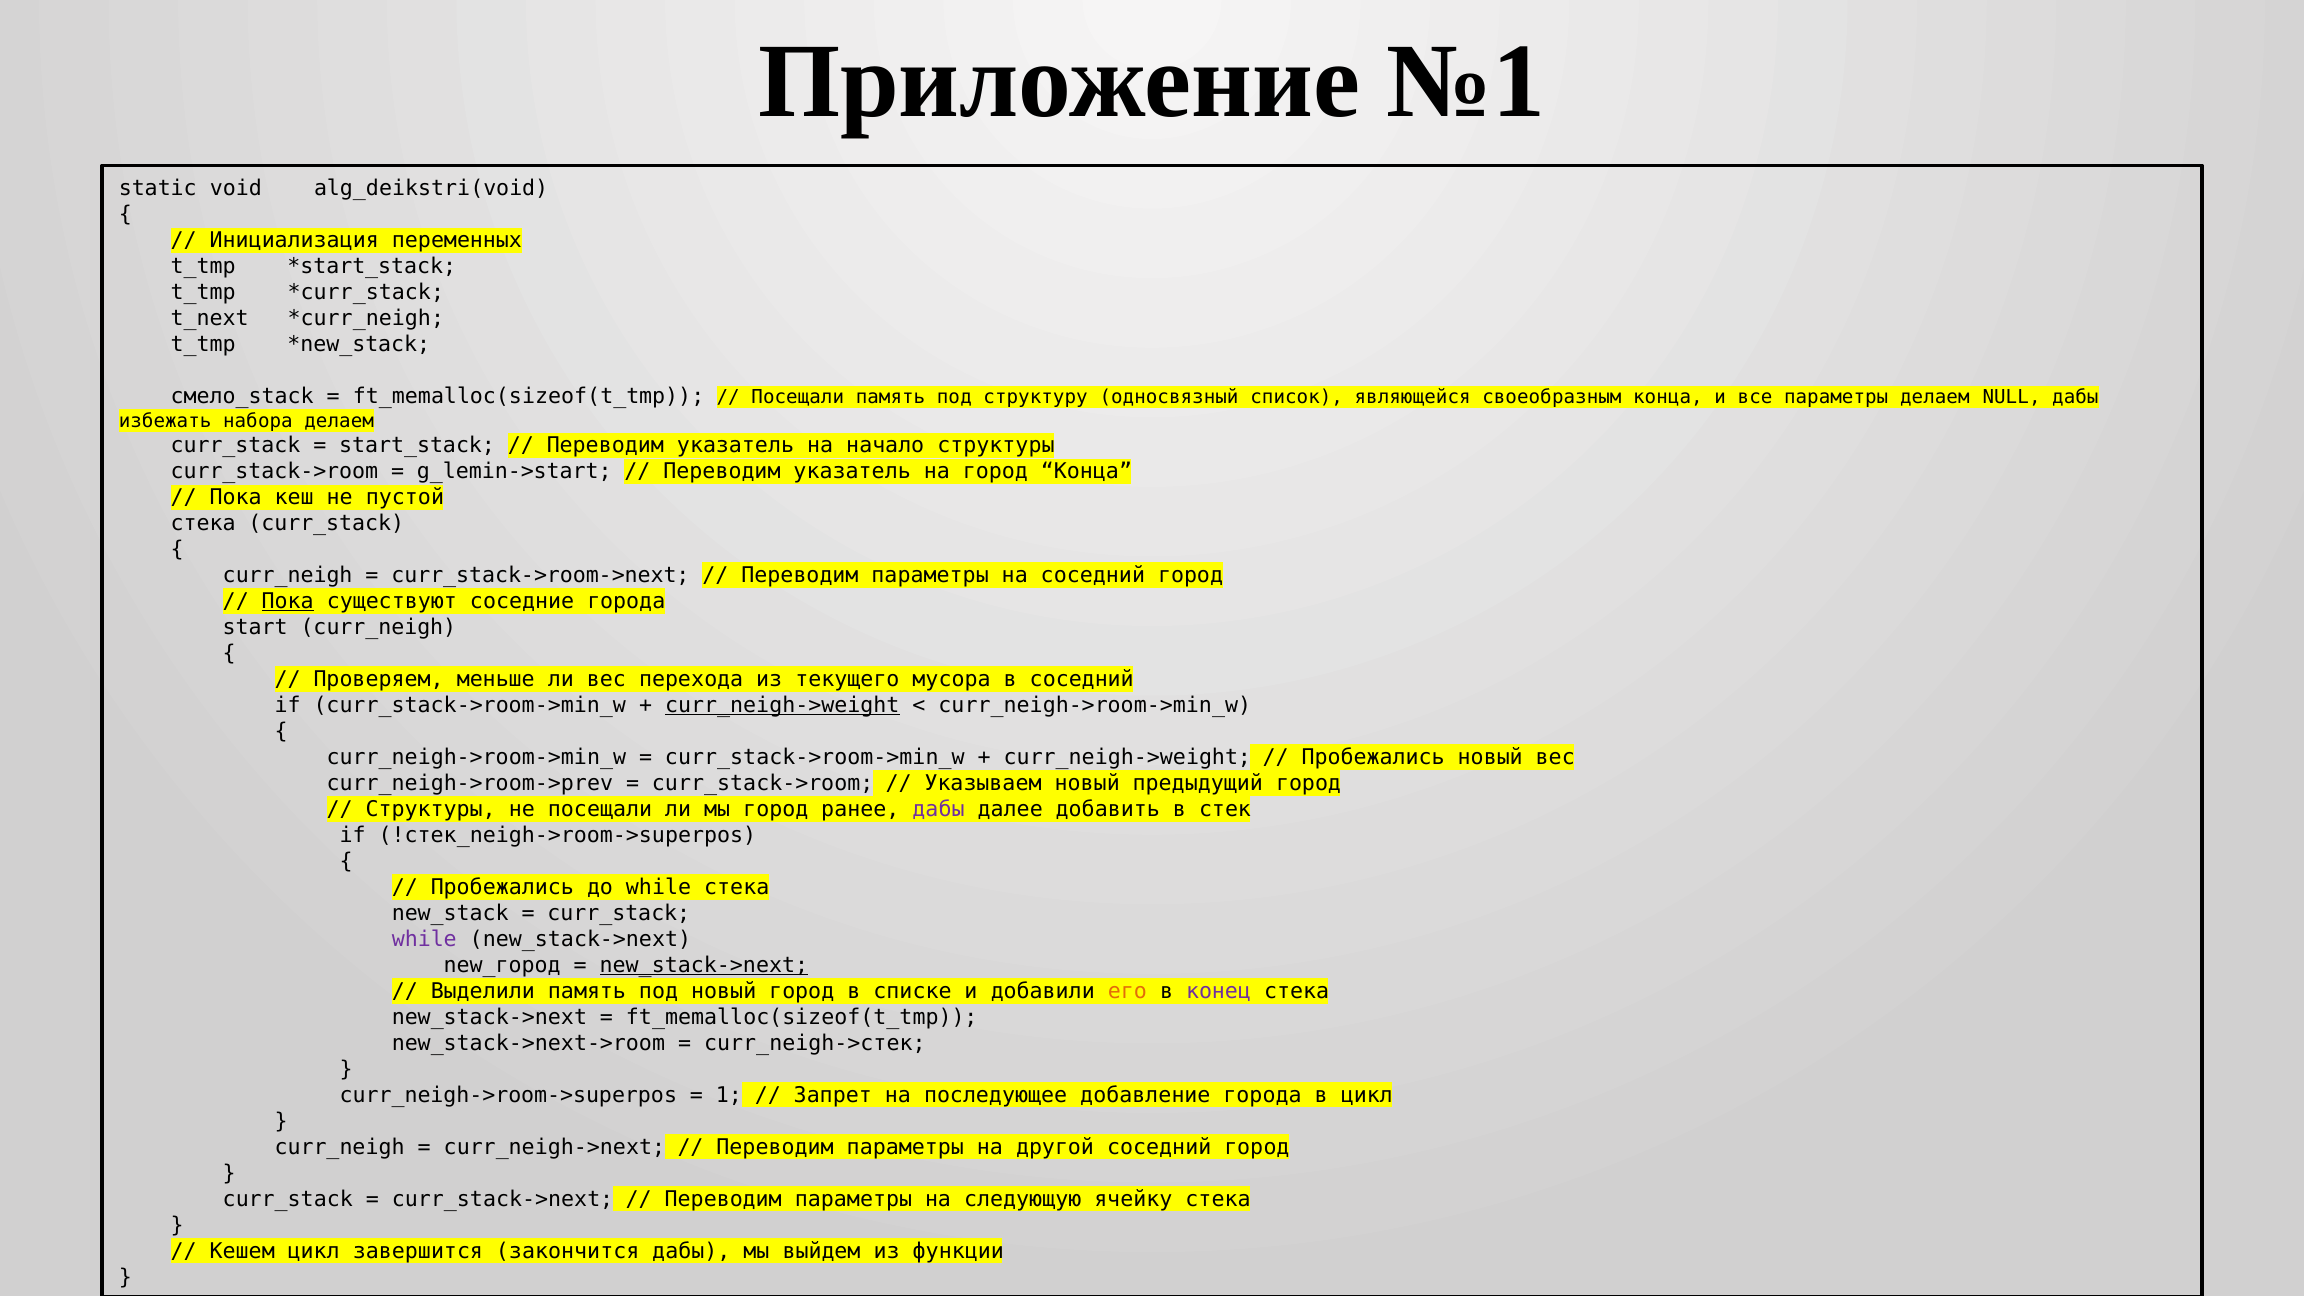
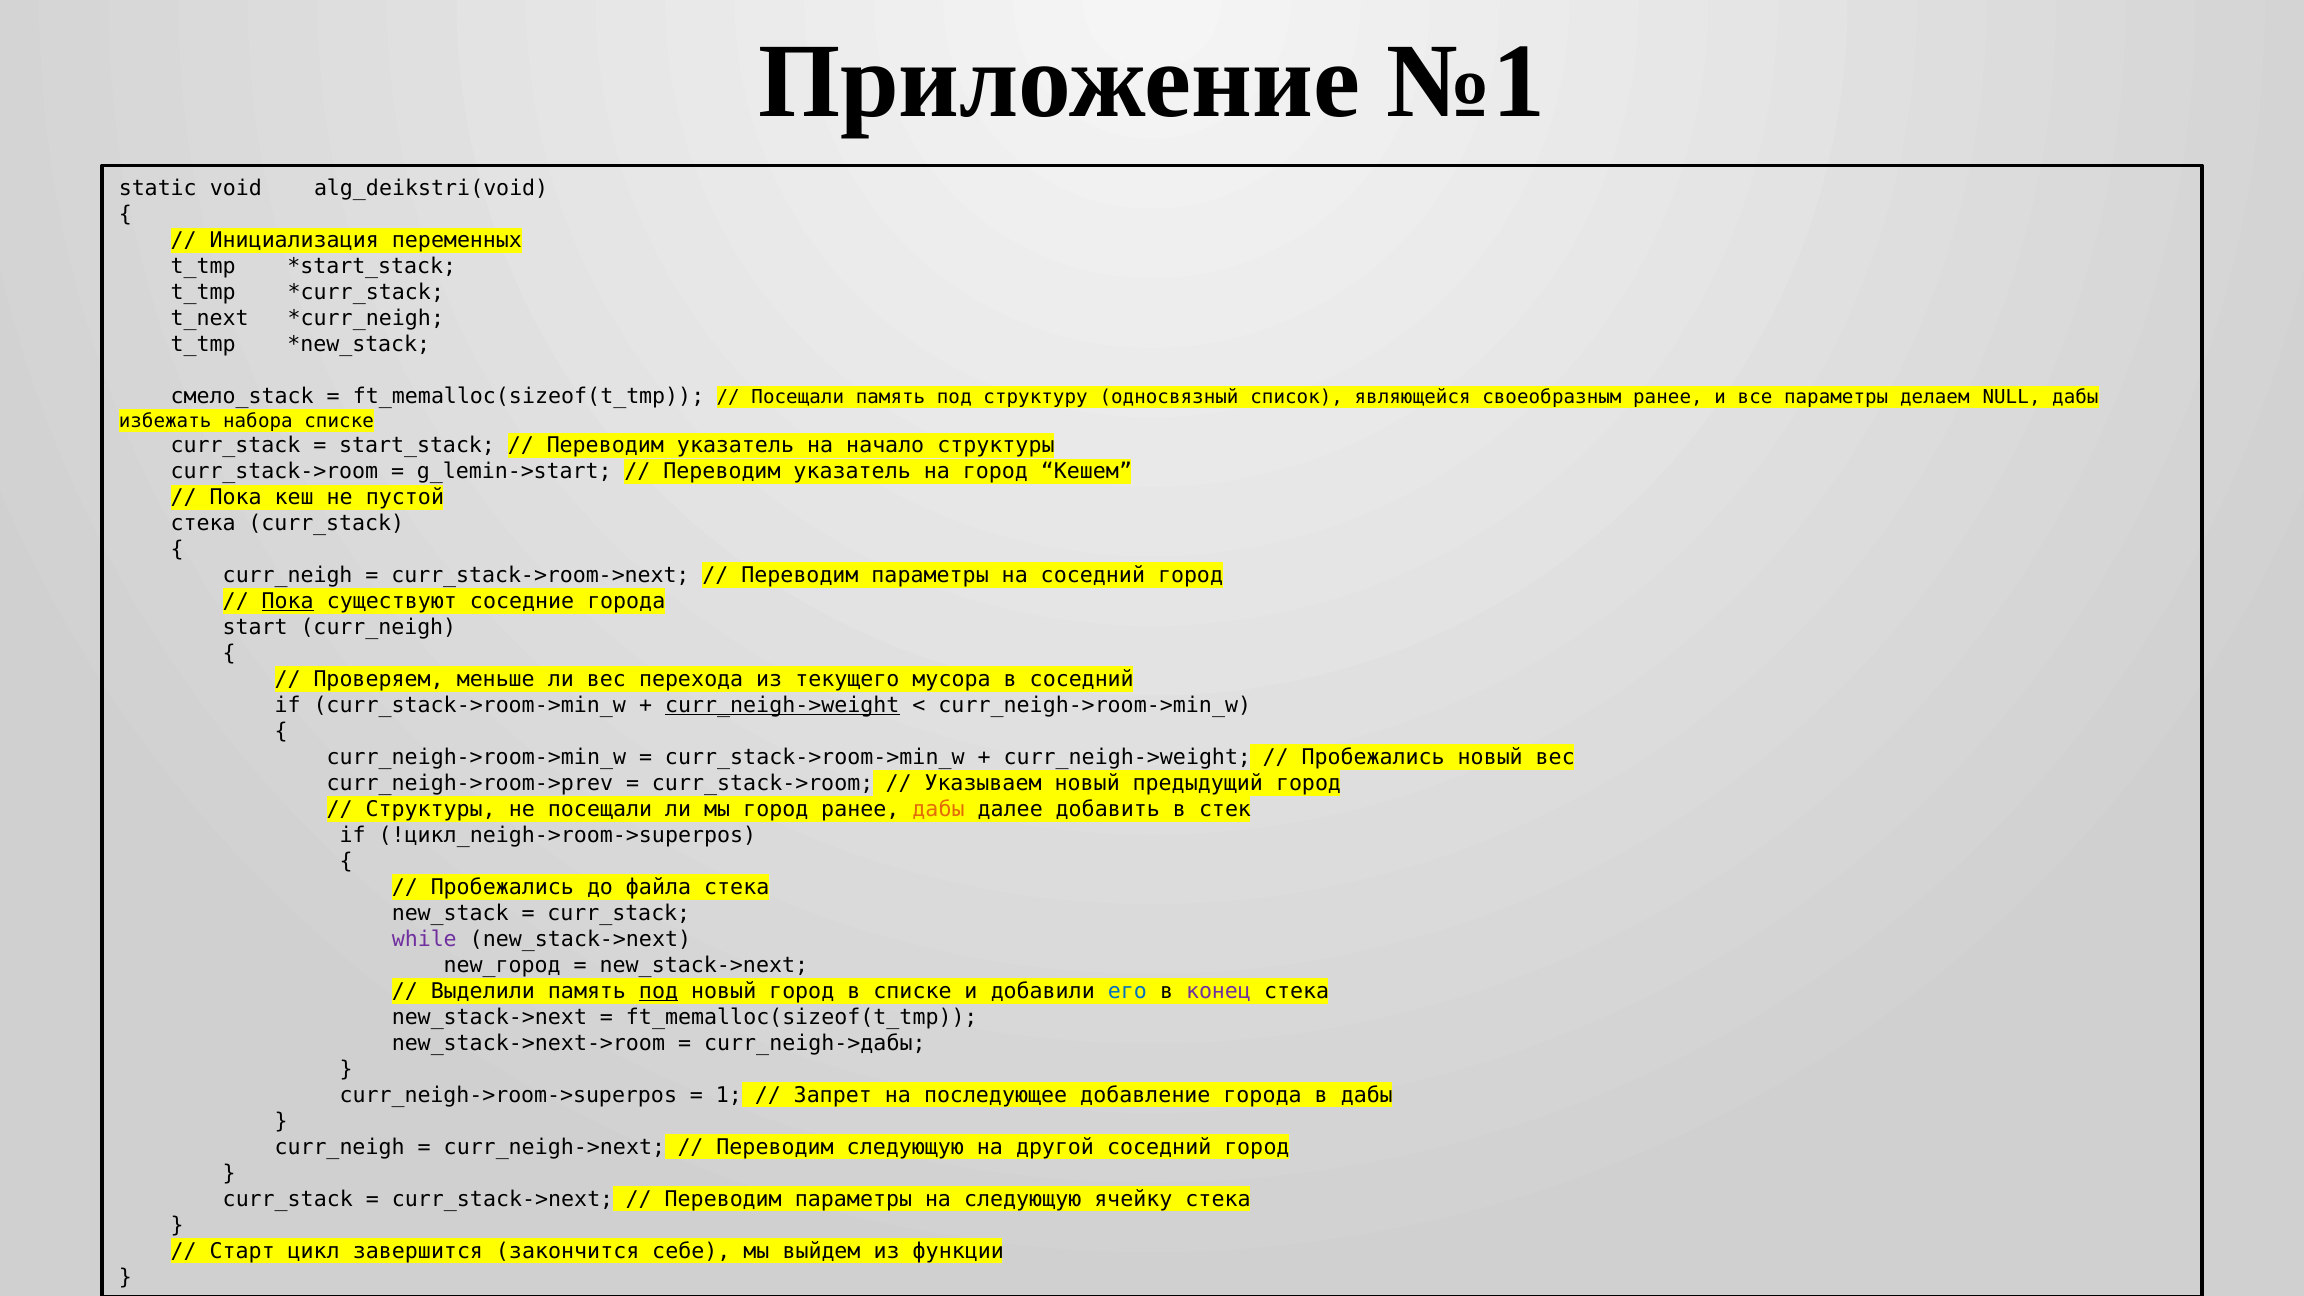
своеобразным конца: конца -> ранее (1668, 397)
набора делаем: делаем -> списке (339, 421)
город Конца: Конца -> Кешем (1086, 472)
дабы colour: purple -> orange (939, 809)
!стек_neigh->room->superpos: !стек_neigh->room->superpos -> !цикл_neigh->room->superpos (567, 835)
до while: while -> файла (659, 887)
new_stack->next underline: present -> none (704, 965)
под underline: none -> present (659, 991)
его colour: orange -> blue (1127, 991)
curr_neigh->стек: curr_neigh->стек -> curr_neigh->дабы (815, 1043)
в цикл: цикл -> дабы (1367, 1095)
параметры: параметры -> следующую (905, 1147)
Кешем: Кешем -> Старт (242, 1251)
закончится дабы: дабы -> себе (691, 1251)
